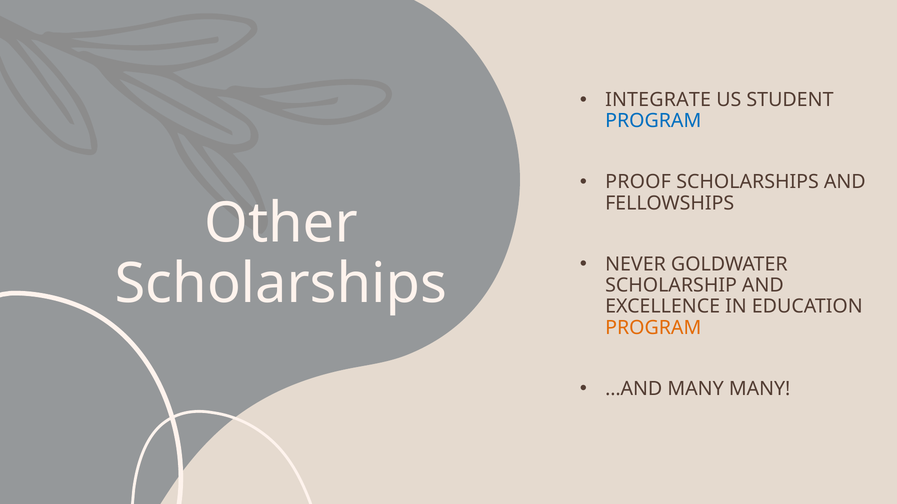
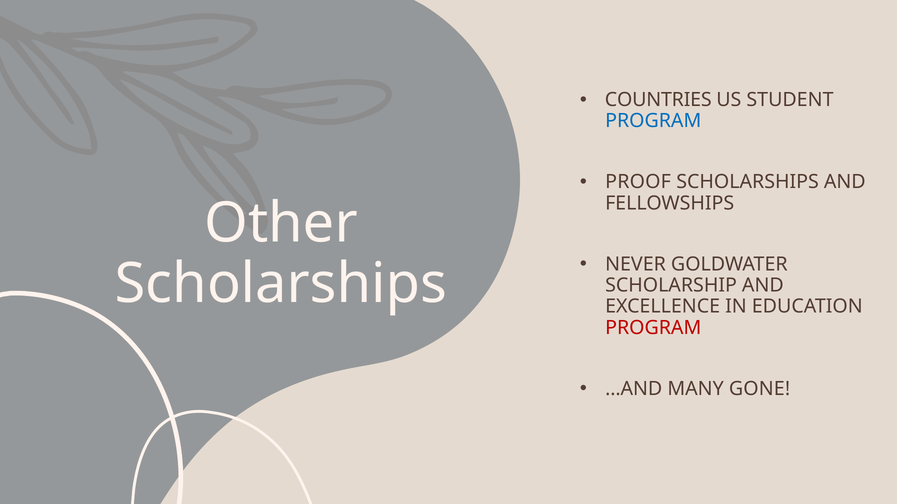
INTEGRATE: INTEGRATE -> COUNTRIES (658, 100)
PROGRAM colour: orange -> red (653, 328)
MANY MANY: MANY -> GONE (760, 389)
